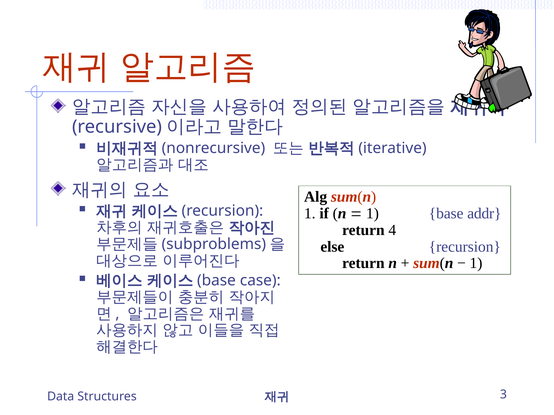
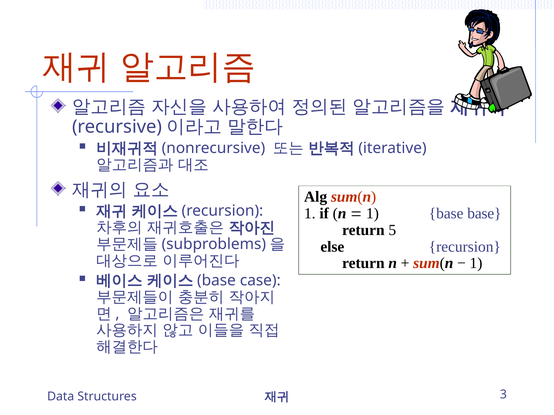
base addr: addr -> base (484, 214)
4: 4 -> 5 (392, 230)
